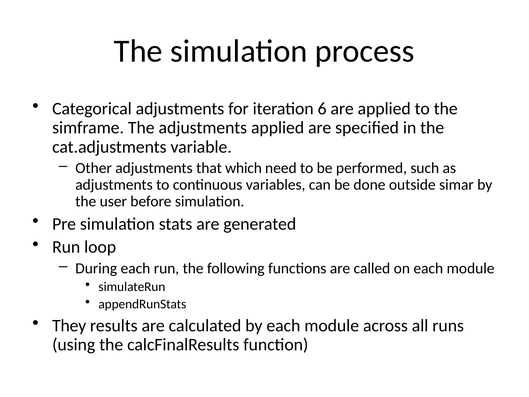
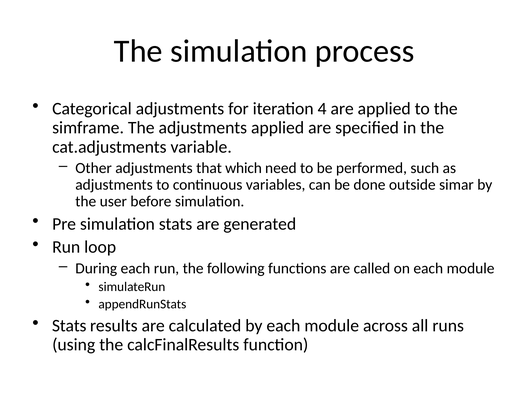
6: 6 -> 4 (322, 109)
They: They -> Stats (69, 326)
